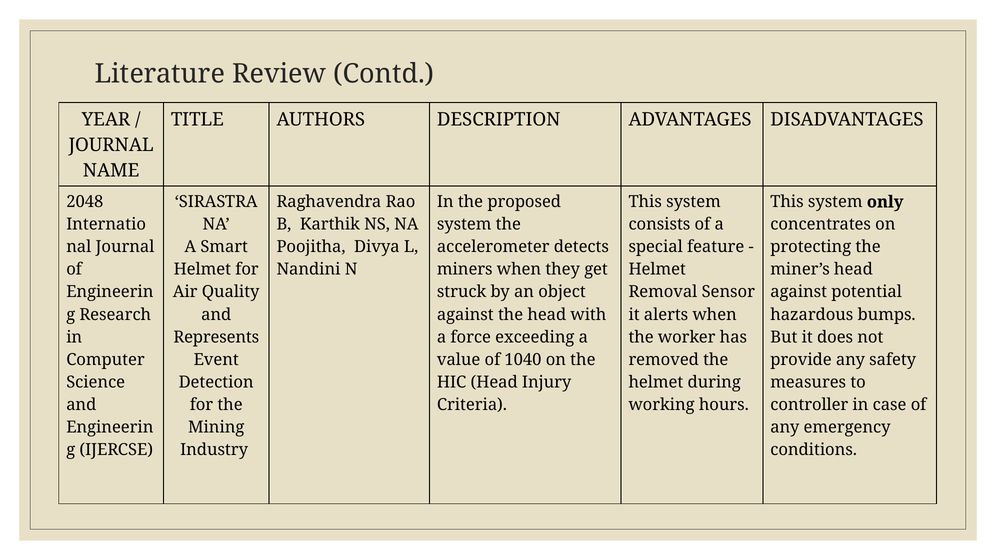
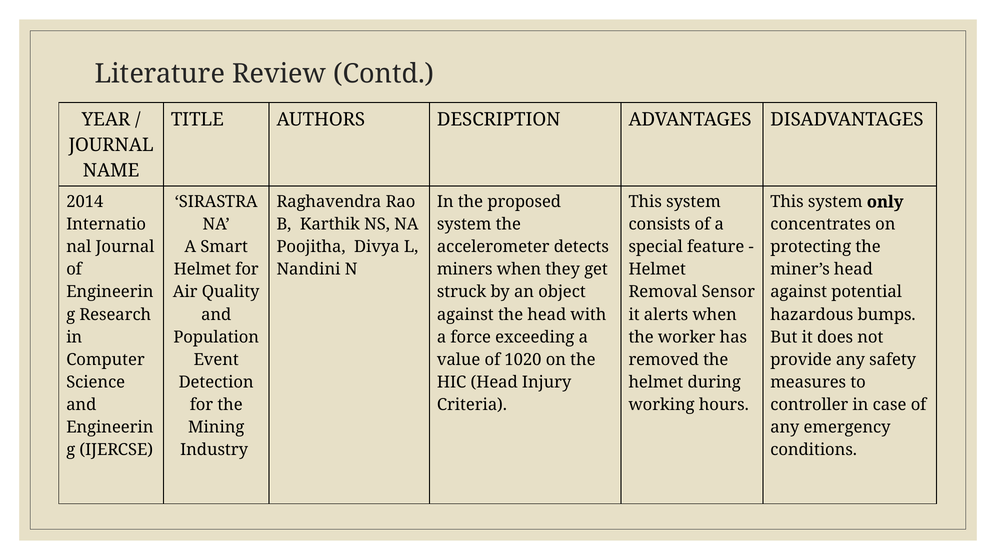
2048: 2048 -> 2014 (85, 202)
Represents: Represents -> Population (216, 337)
1040: 1040 -> 1020 (523, 360)
